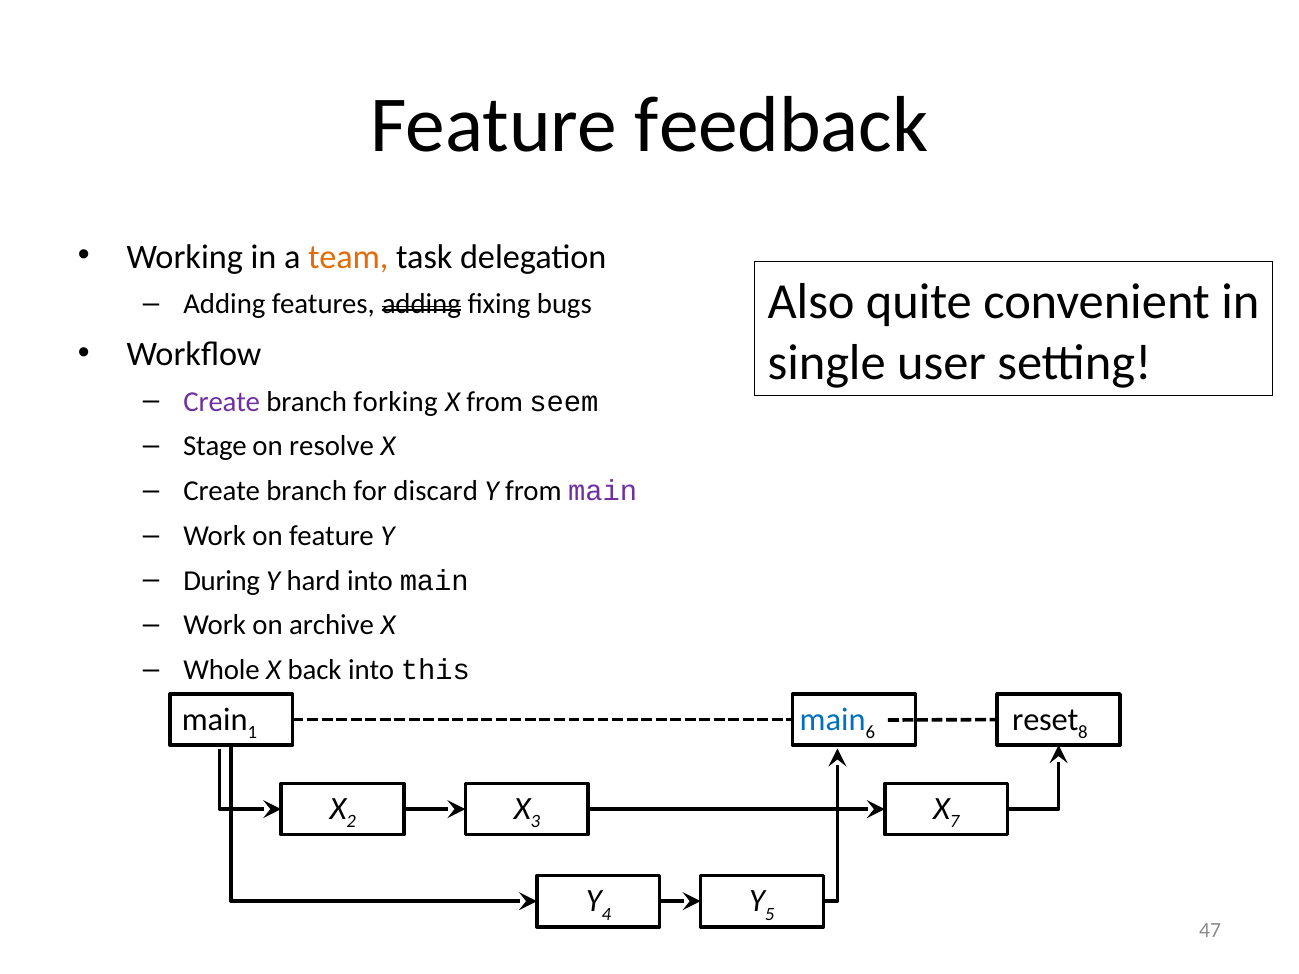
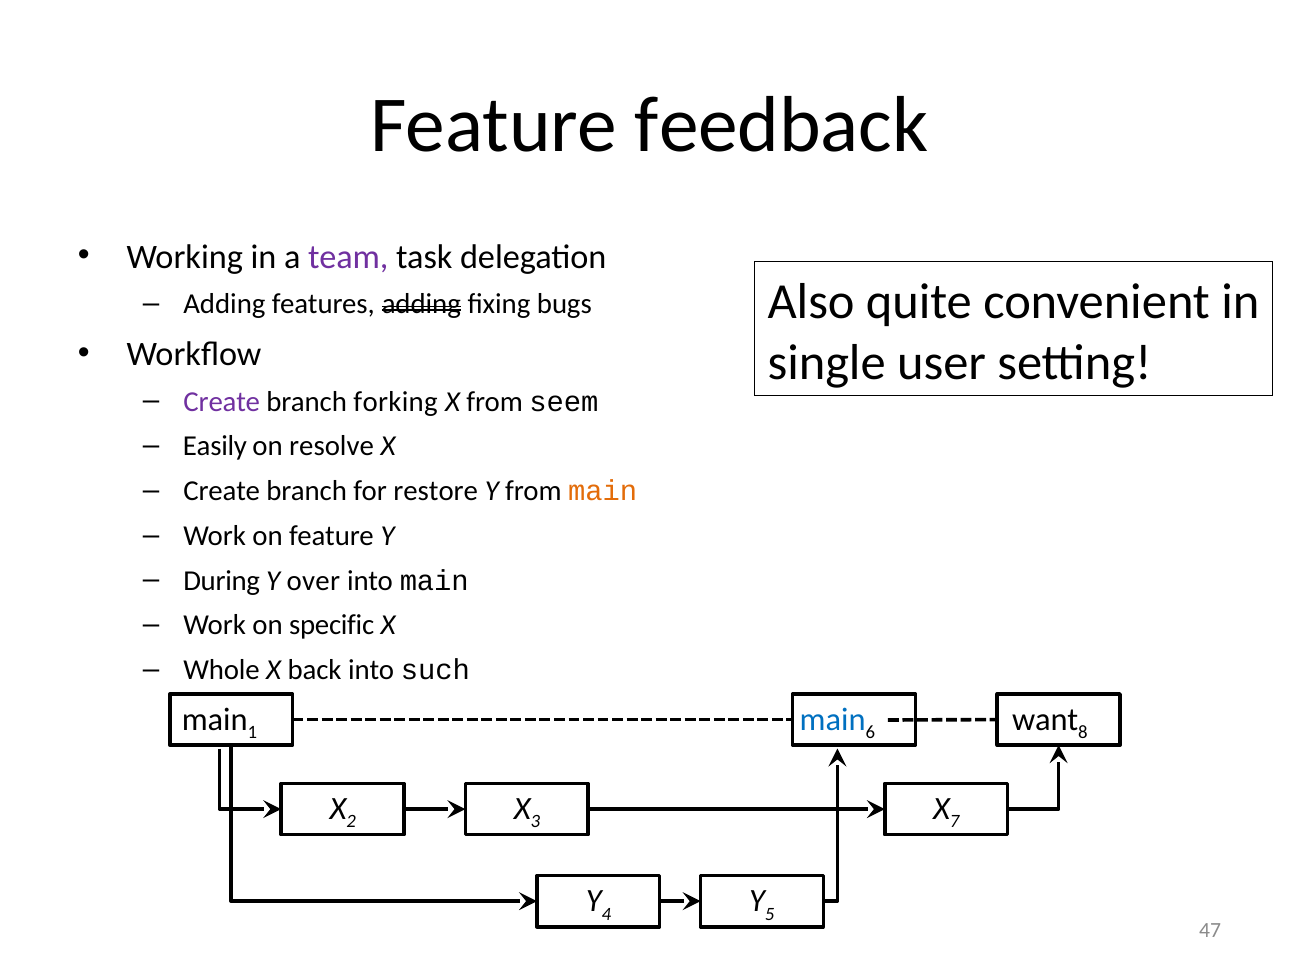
team colour: orange -> purple (348, 257)
Stage: Stage -> Easily (215, 447)
discard: discard -> restore (436, 491)
main colour: purple -> orange (603, 491)
hard: hard -> over (313, 581)
archive: archive -> specific (332, 626)
this: this -> such (435, 670)
reset: reset -> want (1045, 720)
